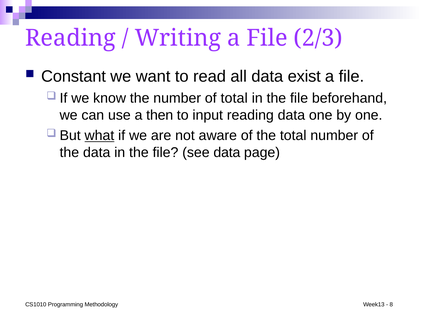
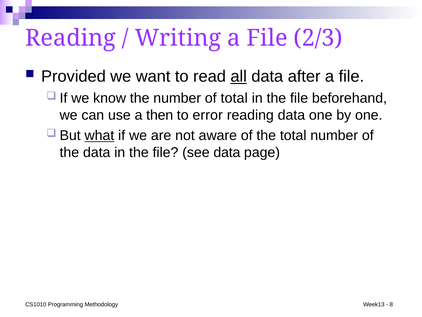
Constant: Constant -> Provided (73, 76)
all underline: none -> present (239, 76)
exist: exist -> after (304, 76)
input: input -> error (208, 115)
